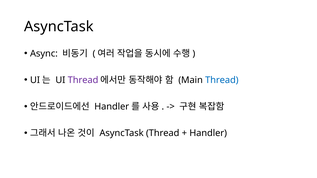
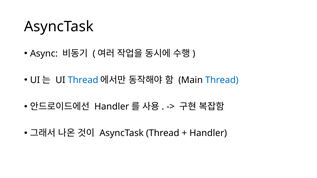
Thread colour: purple -> blue (83, 80)
